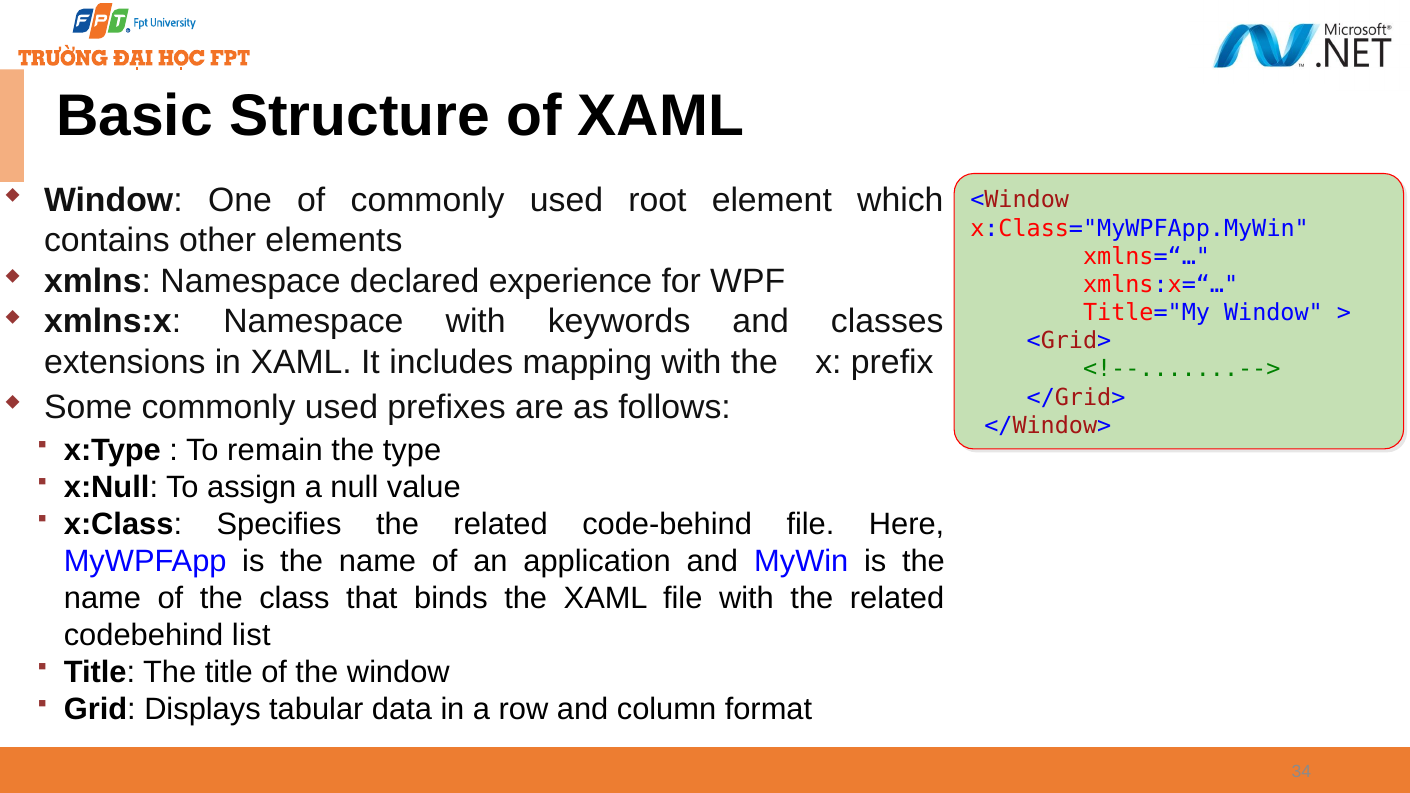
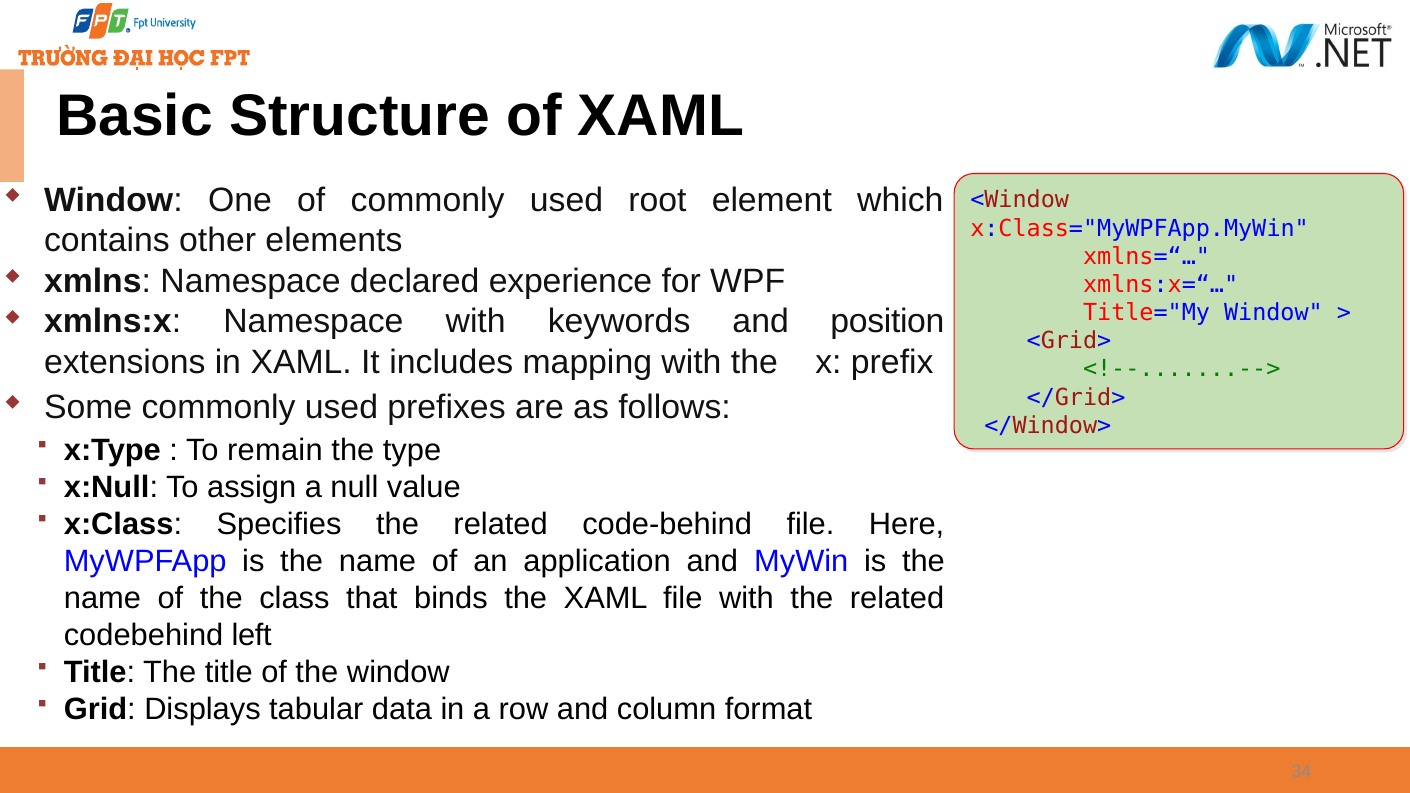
classes: classes -> position (887, 322)
list: list -> left (252, 635)
